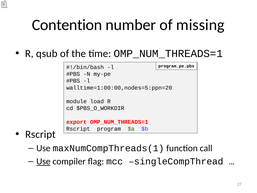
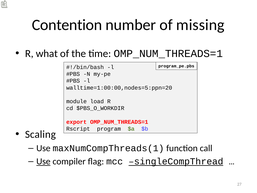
qsub: qsub -> what (47, 53)
Rscript: Rscript -> Scaling (40, 134)
singleCompThread underline: none -> present (176, 161)
